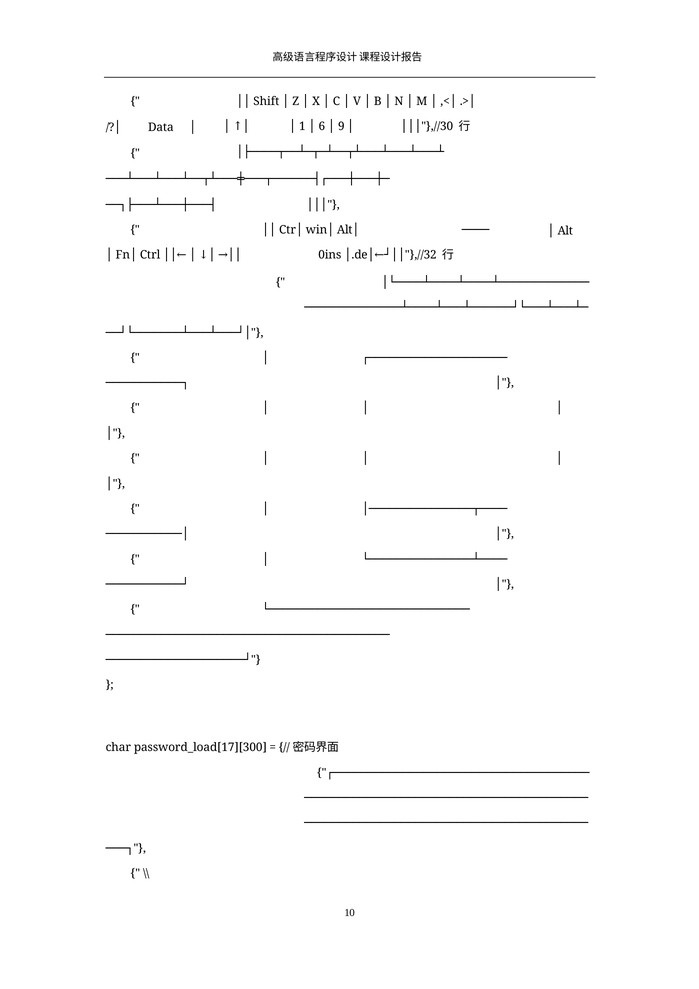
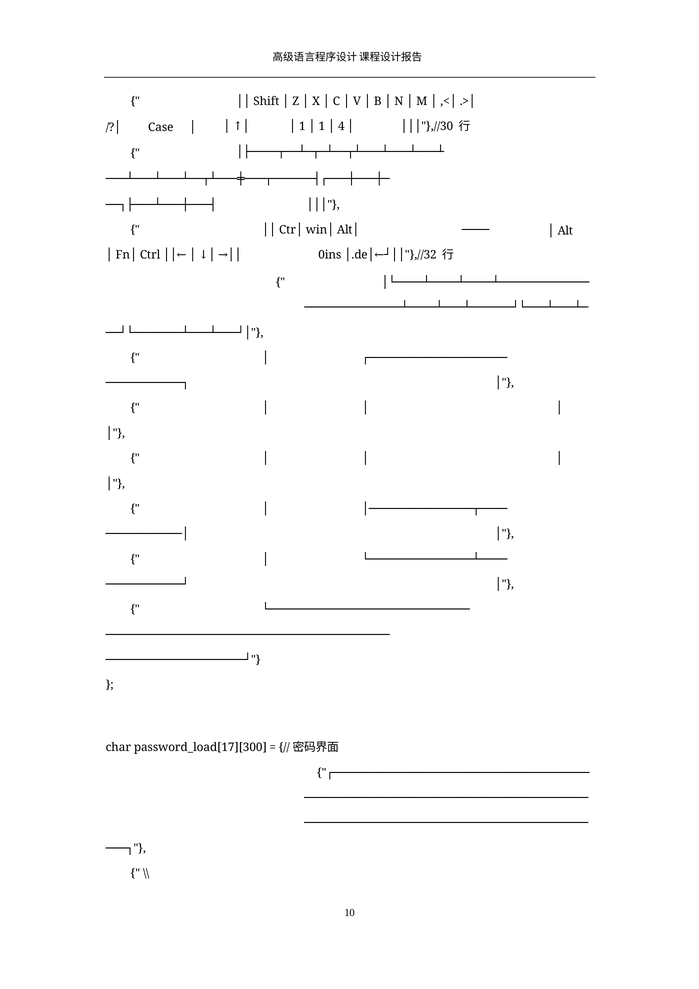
6: 6 -> 1 (322, 127)
9: 9 -> 4 (341, 127)
Data: Data -> Case (161, 127)
